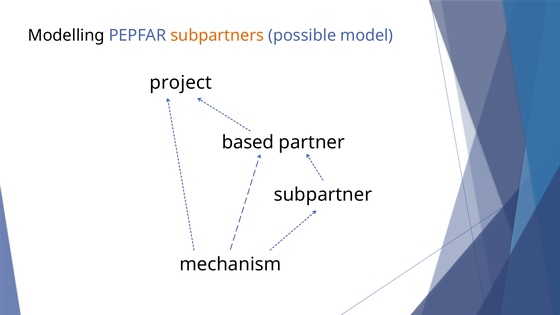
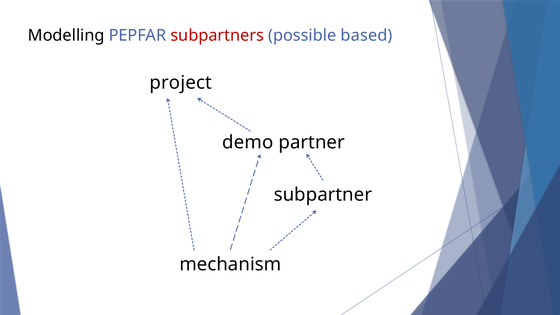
subpartners colour: orange -> red (217, 36)
model: model -> based (366, 36)
based: based -> demo (248, 142)
